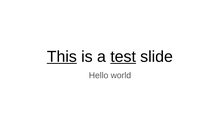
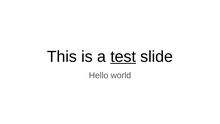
This underline: present -> none (62, 56)
